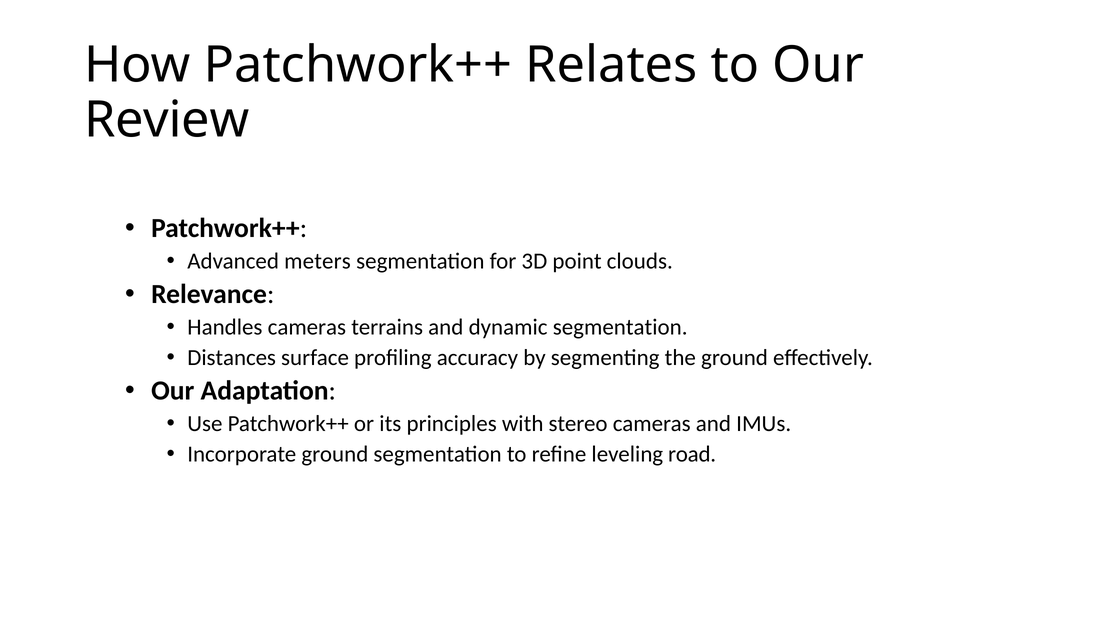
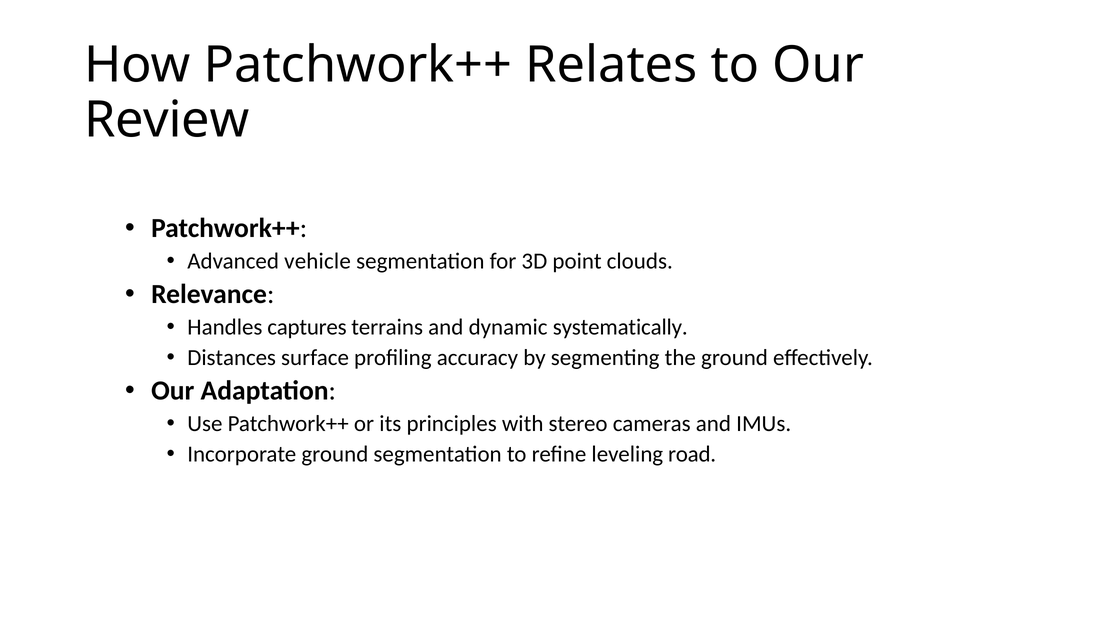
meters: meters -> vehicle (318, 261)
Handles cameras: cameras -> captures (307, 327)
dynamic segmentation: segmentation -> systematically (620, 327)
